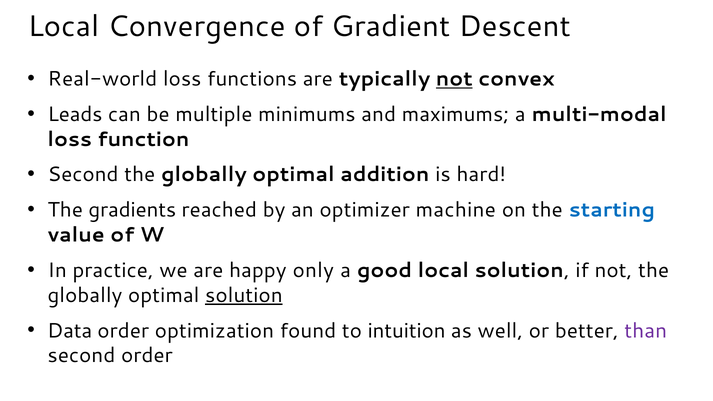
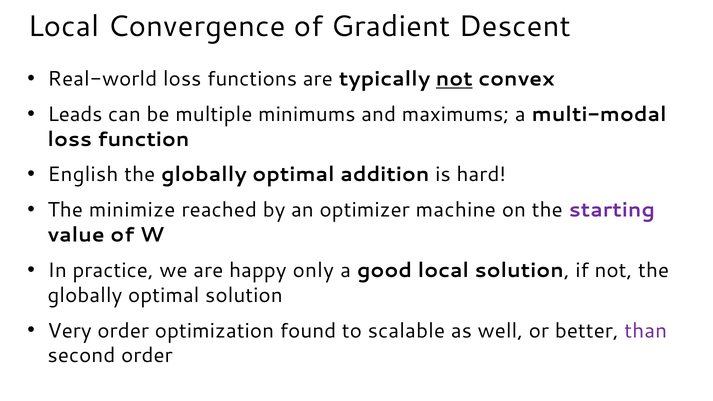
Second: Second -> English (83, 175)
gradients: gradients -> minimize (132, 210)
starting colour: blue -> purple (612, 210)
solution underline: present -> none (244, 295)
Data: Data -> Very (70, 331)
intuition: intuition -> scalable (406, 331)
